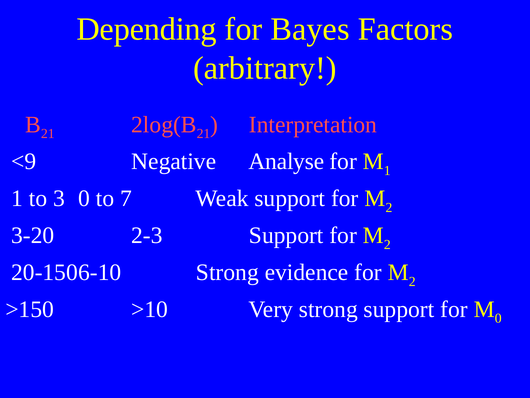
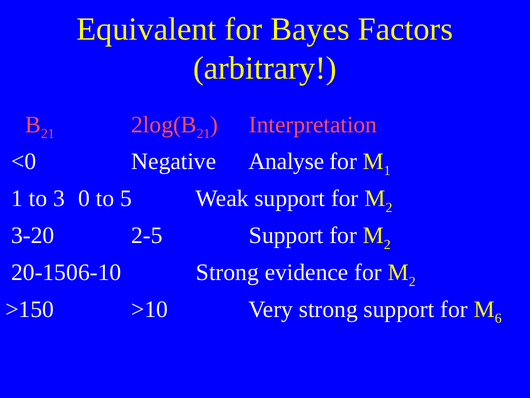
Depending: Depending -> Equivalent (147, 29)
<9: <9 -> <0 (24, 161)
7: 7 -> 5 (126, 198)
2-3: 2-3 -> 2-5 (147, 235)
0: 0 -> 6 (498, 318)
